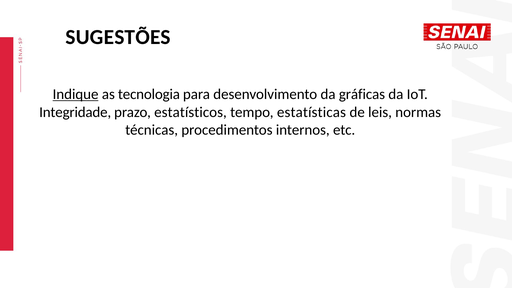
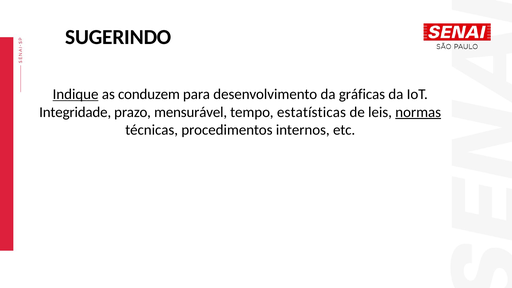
SUGESTÕES: SUGESTÕES -> SUGERINDO (118, 37)
tecnologia: tecnologia -> conduzem (149, 94)
estatísticos: estatísticos -> mensurável (191, 112)
normas underline: none -> present (418, 112)
